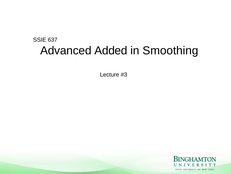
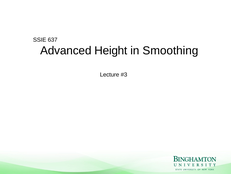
Added: Added -> Height (111, 50)
